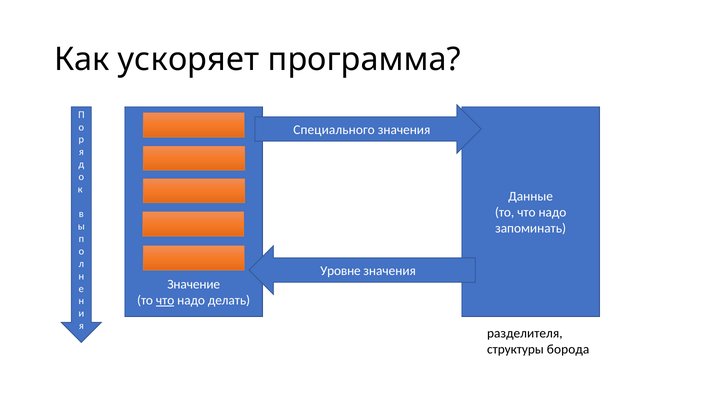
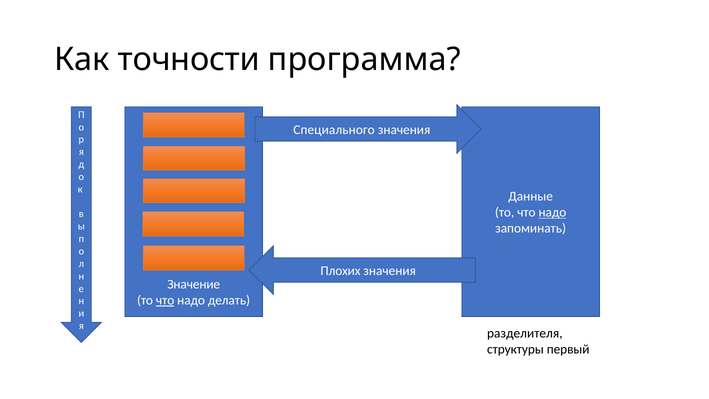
ускоряет: ускоряет -> точности (189, 60)
надо underline: none -> present (552, 212)
Уровне: Уровне -> Плохих (341, 271)
борода: борода -> первый (568, 349)
